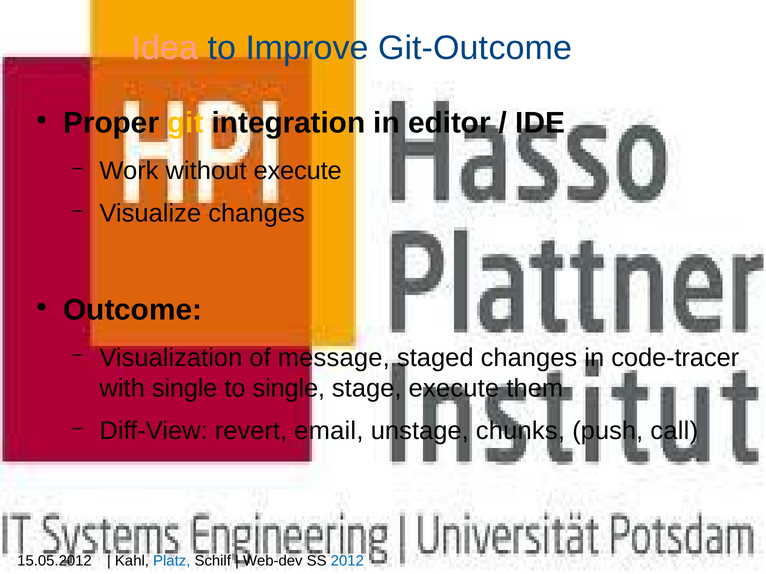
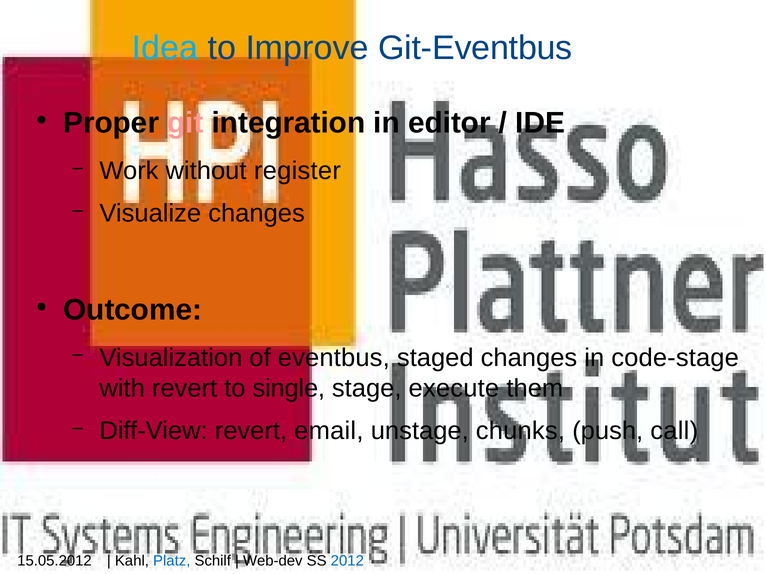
Idea colour: pink -> light blue (165, 48)
Git-Outcome: Git-Outcome -> Git-Eventbus (475, 48)
git colour: yellow -> pink (185, 123)
without execute: execute -> register (297, 171)
message: message -> eventbus (334, 358)
code-tracer: code-tracer -> code-stage (675, 358)
with single: single -> revert (185, 389)
